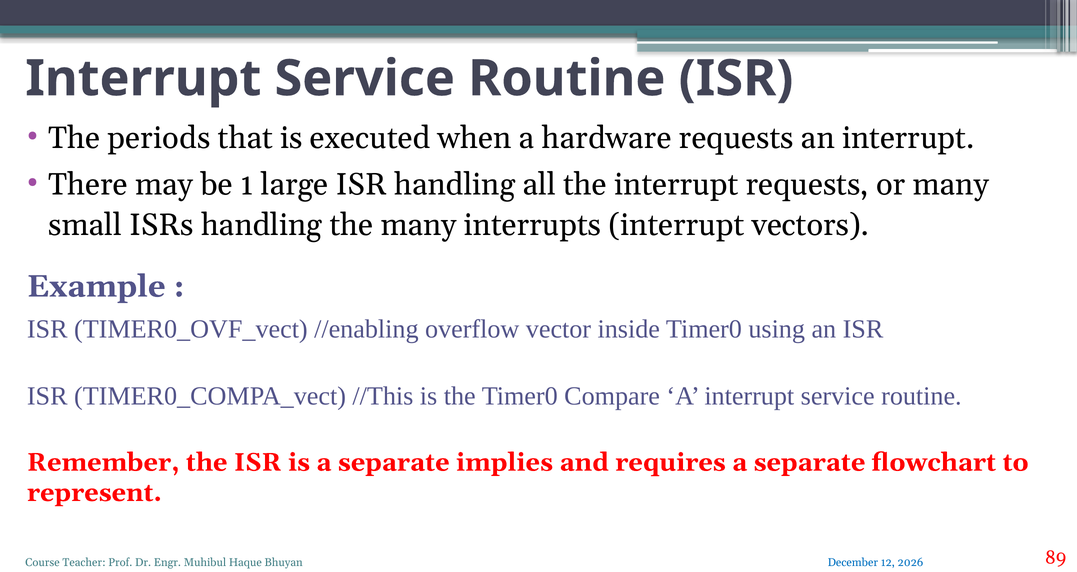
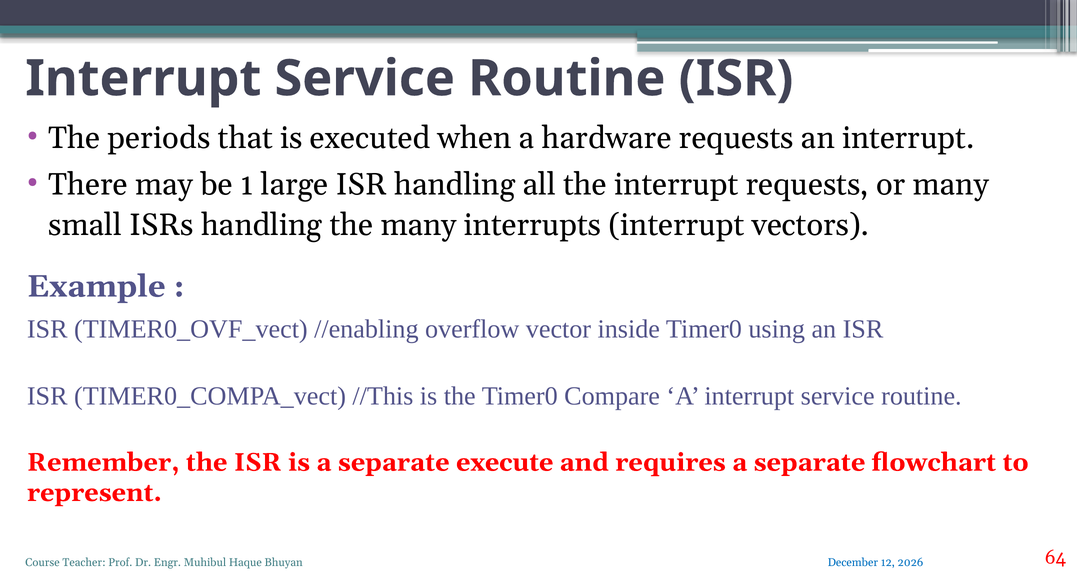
implies: implies -> execute (505, 462)
89: 89 -> 64 (1055, 558)
